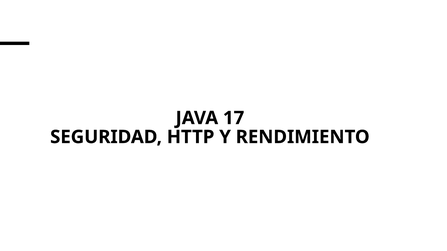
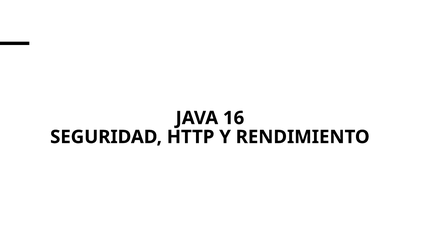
17: 17 -> 16 (234, 118)
